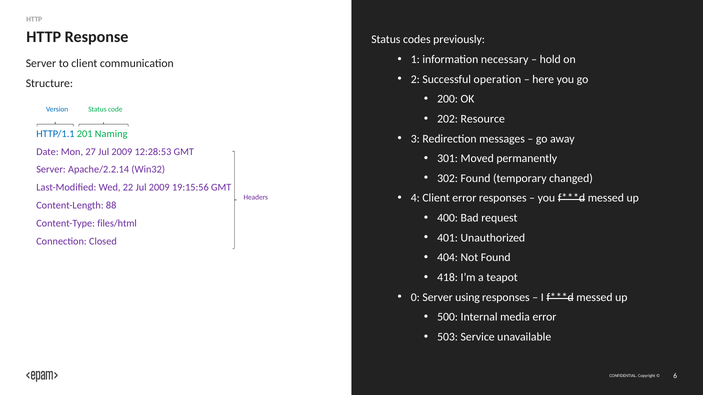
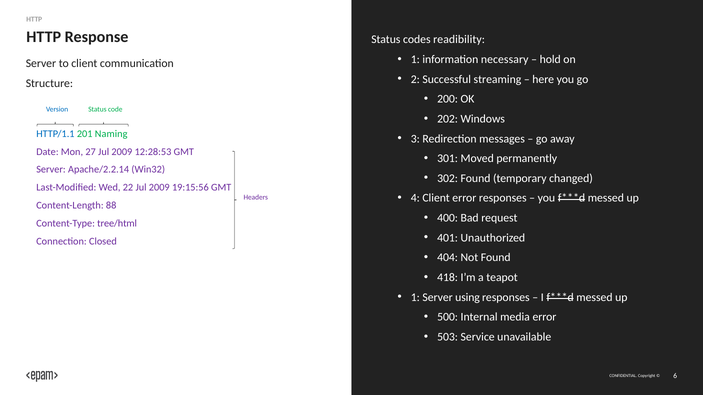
previously: previously -> readibility (459, 40)
operation: operation -> streaming (497, 79)
Resource: Resource -> Windows (483, 119)
files/html: files/html -> tree/html (117, 224)
0: 0 -> 1 (415, 298)
